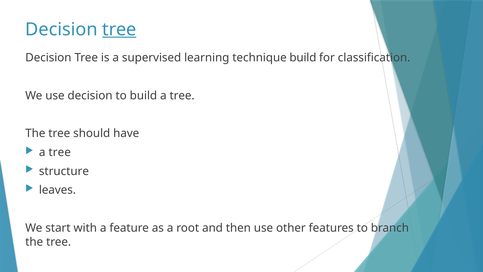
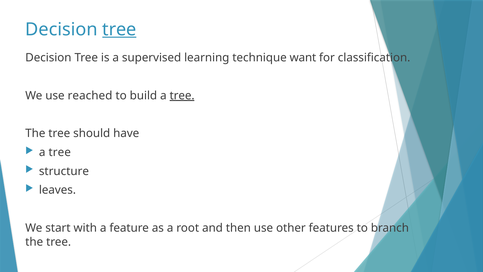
technique build: build -> want (303, 58)
use decision: decision -> reached (90, 95)
tree underline: none -> present (182, 95)
